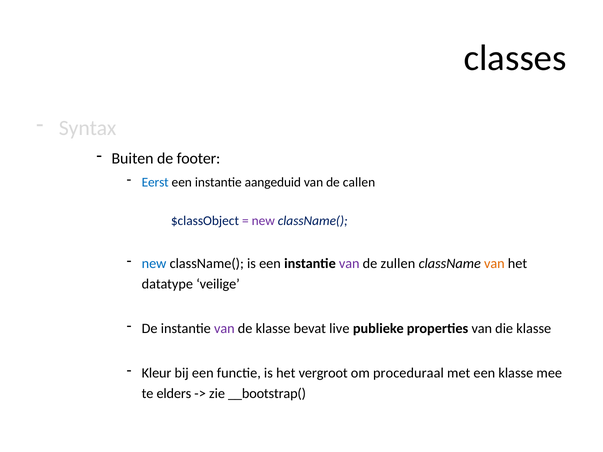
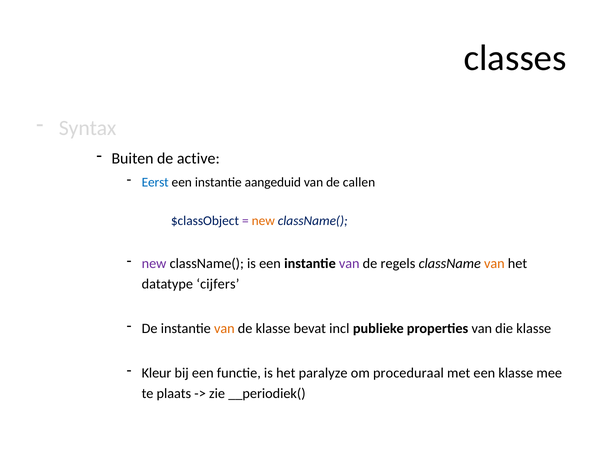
footer: footer -> active (198, 158)
new colour: purple -> orange (263, 221)
new colour: blue -> purple (154, 264)
zullen: zullen -> regels (398, 264)
veilige: veilige -> cijfers (218, 284)
van colour: purple -> orange (224, 329)
live: live -> incl (339, 329)
vergroot: vergroot -> paralyze (323, 373)
elders: elders -> plaats (174, 394)
__bootstrap(: __bootstrap( -> __periodiek( (267, 394)
